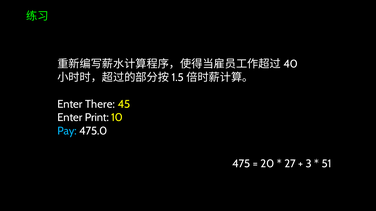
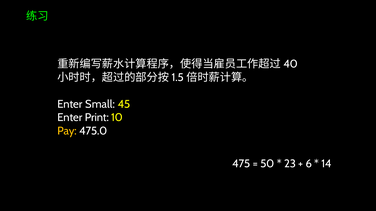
There: There -> Small (100, 104)
Pay colour: light blue -> yellow (67, 131)
20: 20 -> 50 (267, 164)
27: 27 -> 23 (290, 164)
3: 3 -> 6 (309, 164)
51: 51 -> 14 (326, 164)
